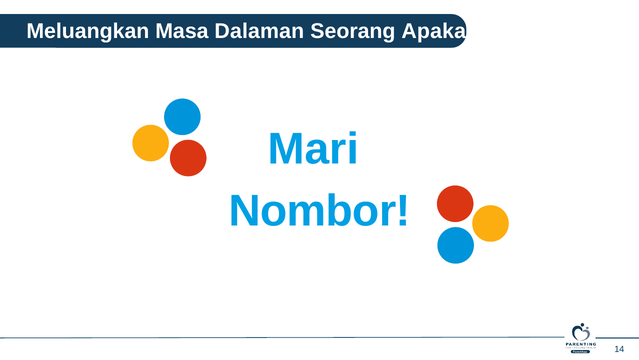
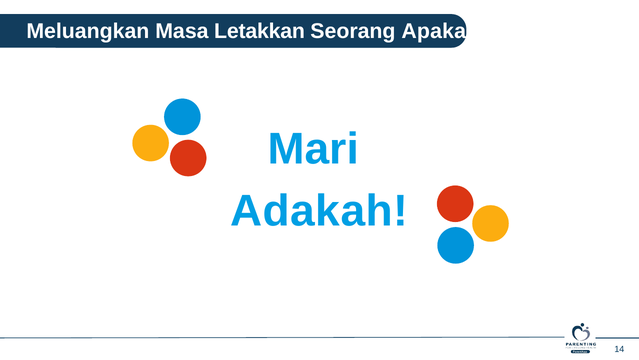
Dalaman: Dalaman -> Letakkan (260, 31)
Nombor: Nombor -> Adakah (319, 211)
